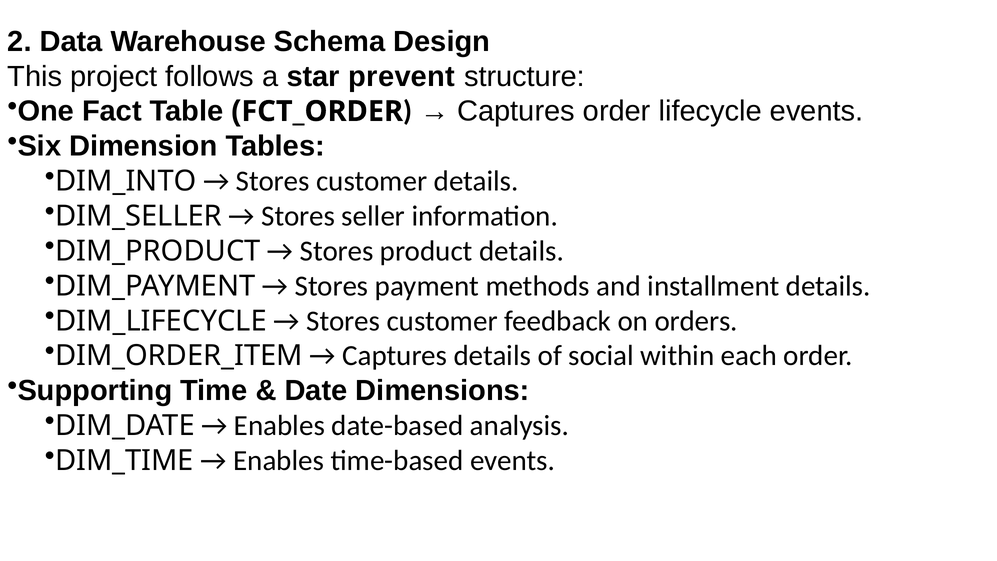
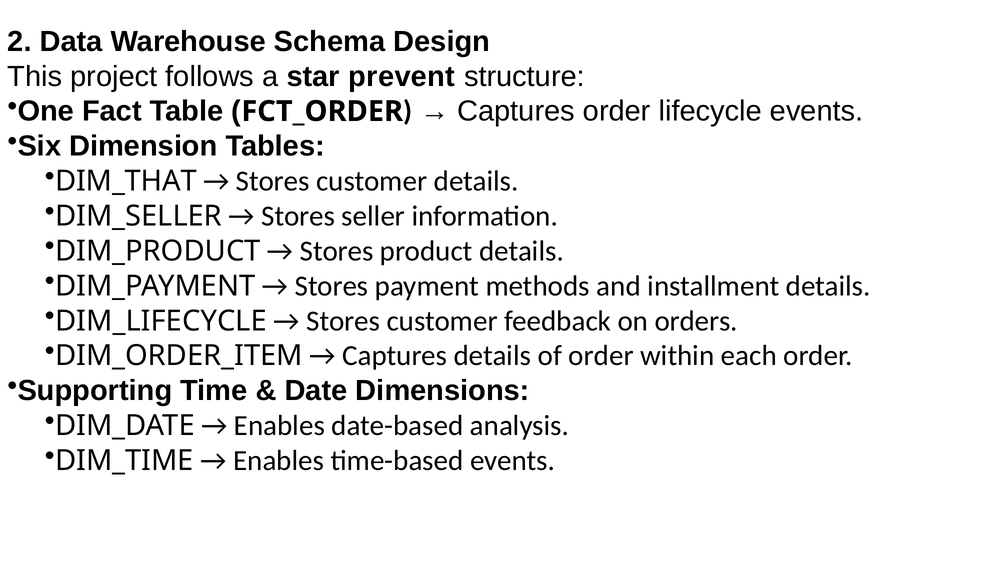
DIM_INTO: DIM_INTO -> DIM_THAT (126, 181)
of social: social -> order (601, 356)
